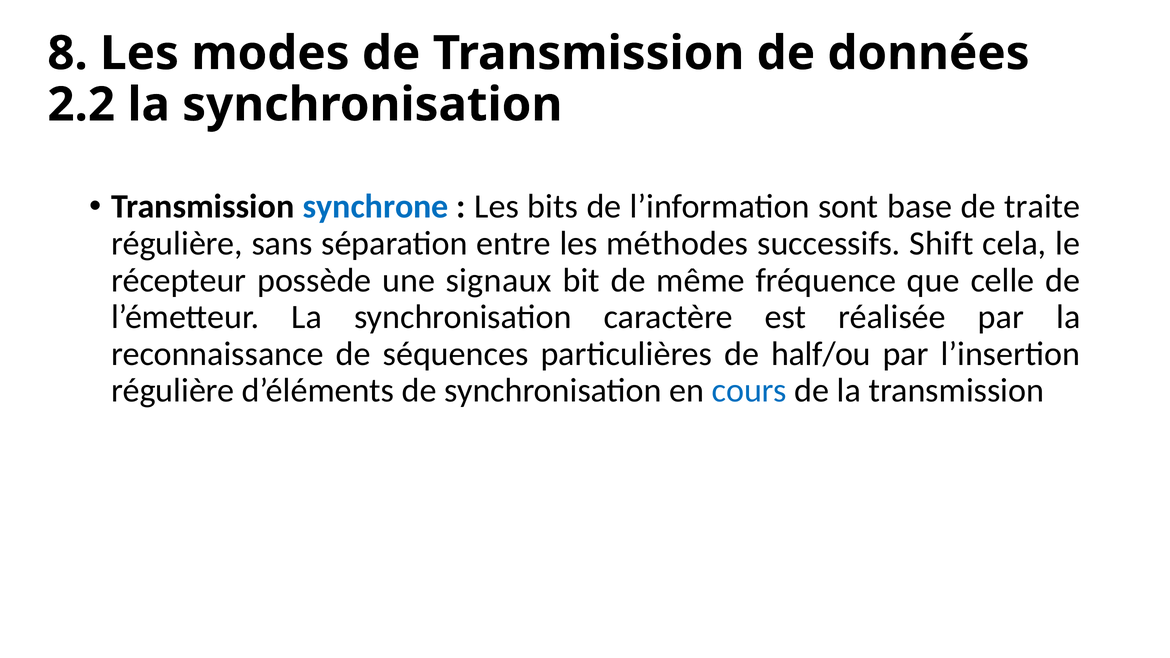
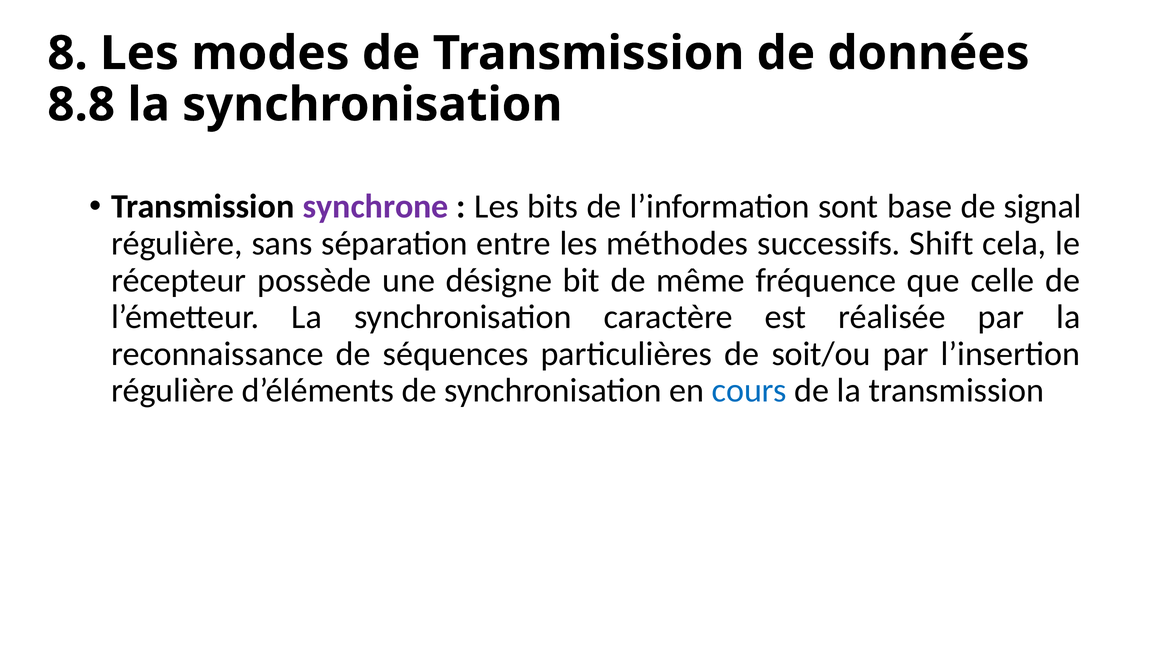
2.2: 2.2 -> 8.8 (81, 105)
synchrone colour: blue -> purple (376, 207)
traite: traite -> signal (1043, 207)
signaux: signaux -> désigne (499, 280)
half/ou: half/ou -> soit/ou (821, 354)
